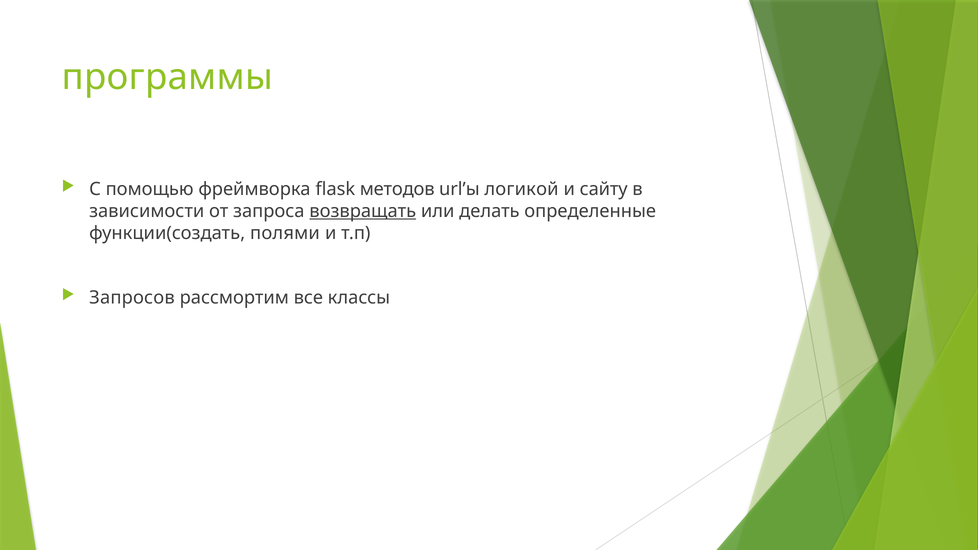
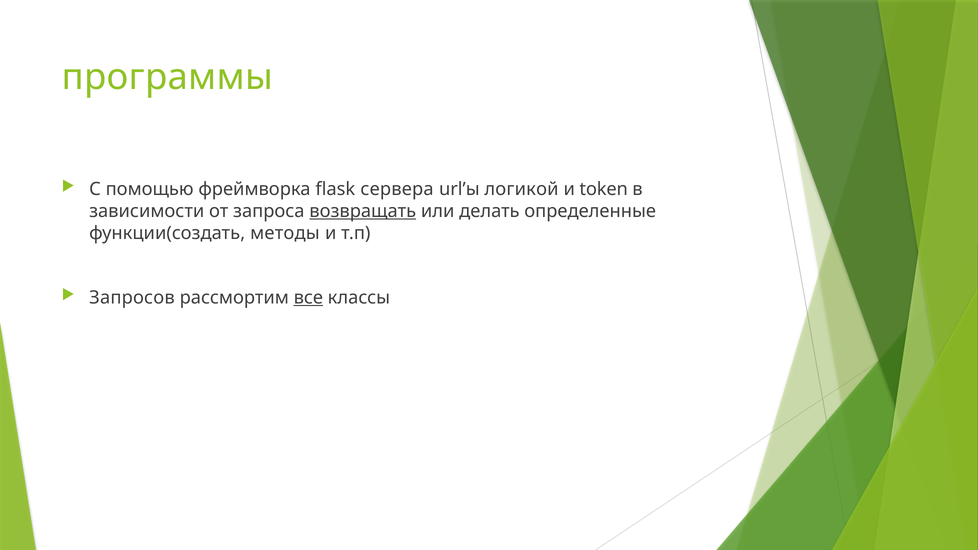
методов: методов -> сервера (397, 189)
сайту: сайту -> token (604, 189)
полями: полями -> методы (285, 233)
все underline: none -> present (308, 298)
